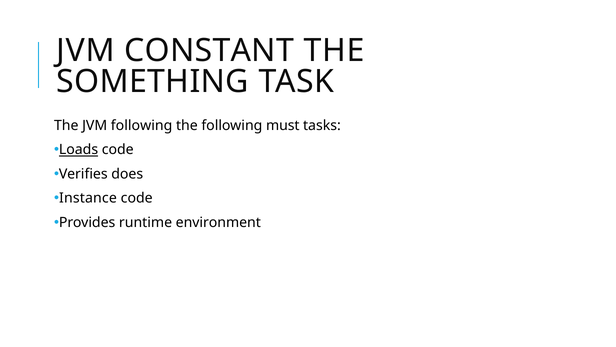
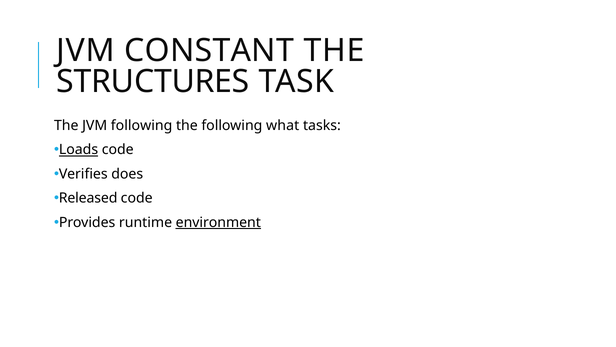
SOMETHING: SOMETHING -> STRUCTURES (153, 82)
must: must -> what (283, 125)
Instance: Instance -> Released (88, 198)
environment underline: none -> present (218, 222)
